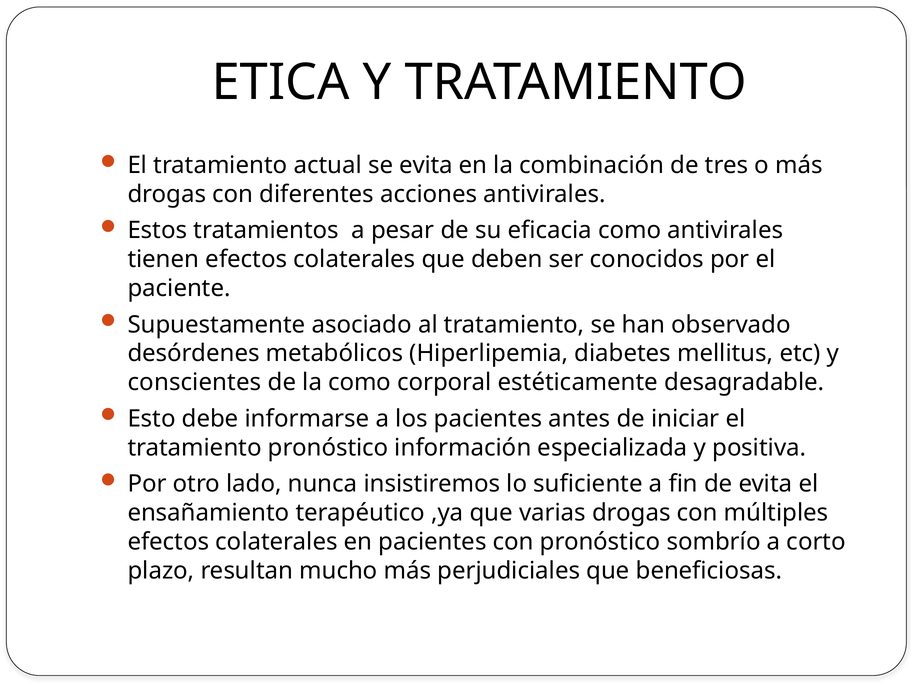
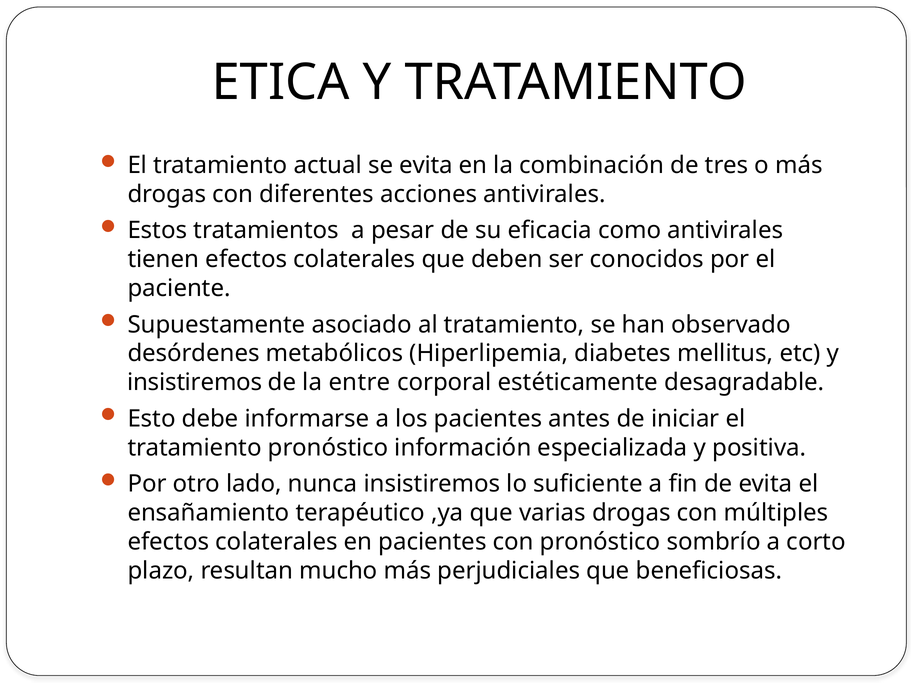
conscientes: conscientes -> insistiremos (195, 382)
la como: como -> entre (359, 382)
